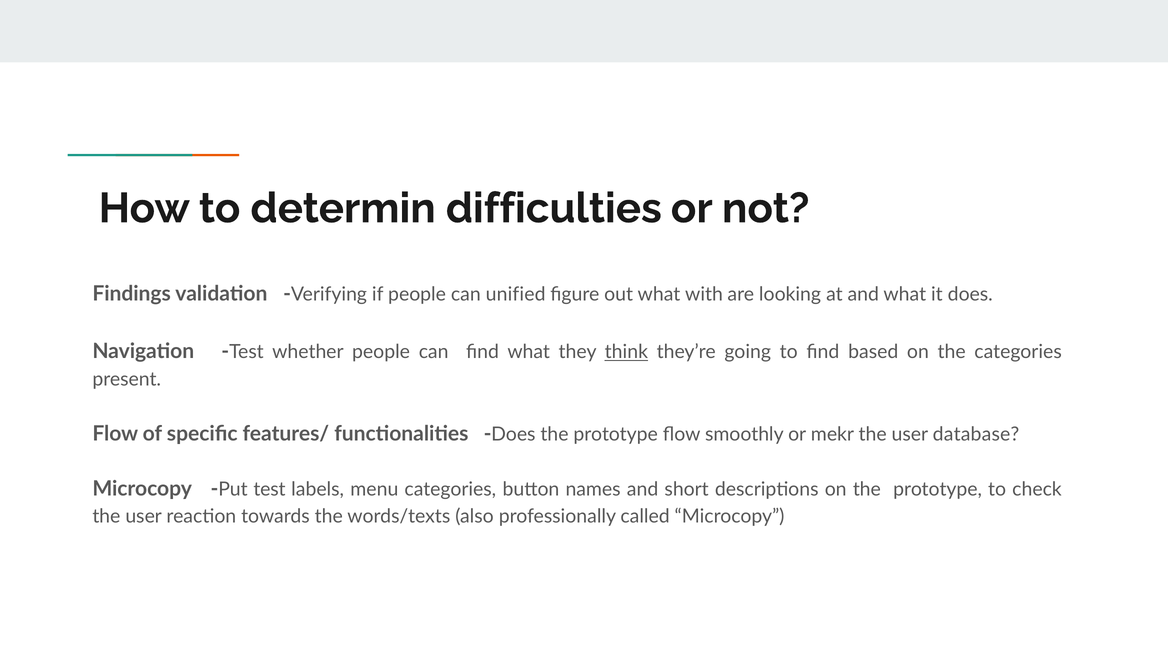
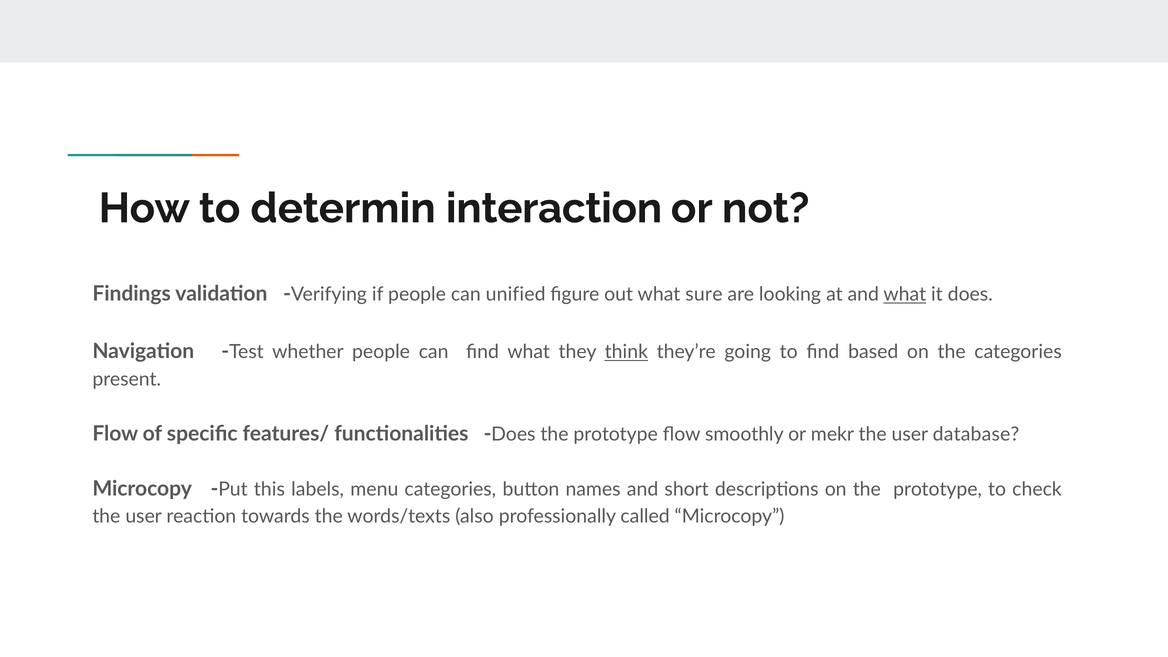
difficulties: difficulties -> interaction (554, 208)
with: with -> sure (704, 295)
what underline: none -> present (905, 295)
Put test: test -> this (269, 489)
